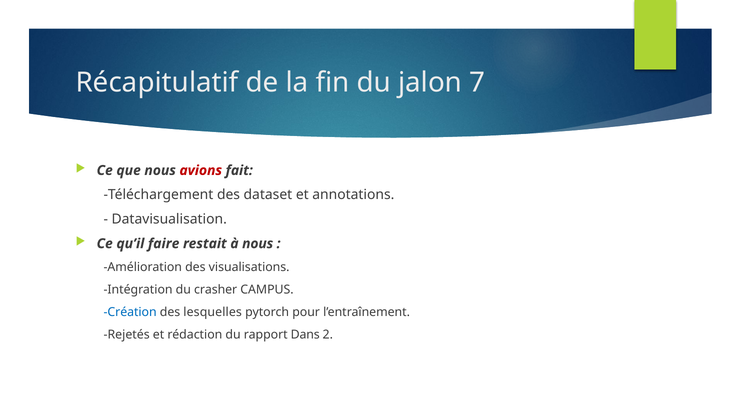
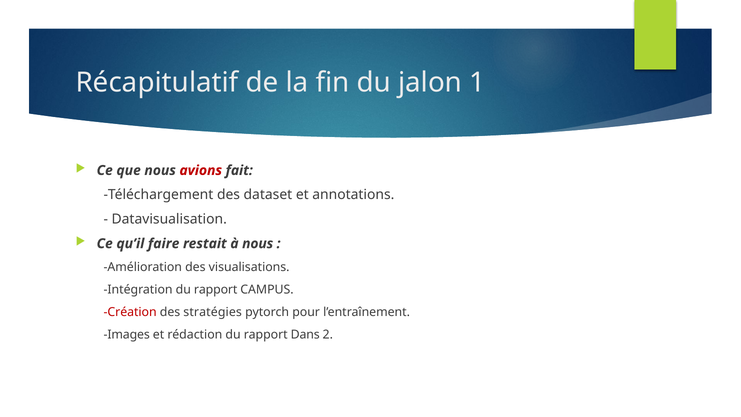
7: 7 -> 1 (477, 83)
Intégration du crasher: crasher -> rapport (216, 289)
Création colour: blue -> red (130, 312)
lesquelles: lesquelles -> stratégies (213, 312)
Rejetés: Rejetés -> Images (127, 334)
